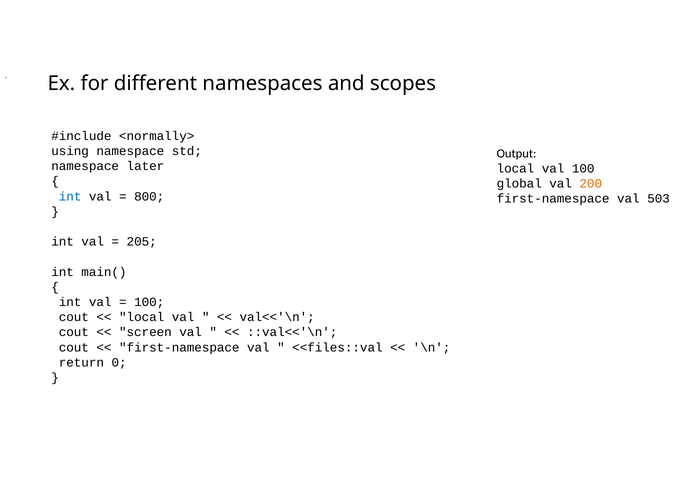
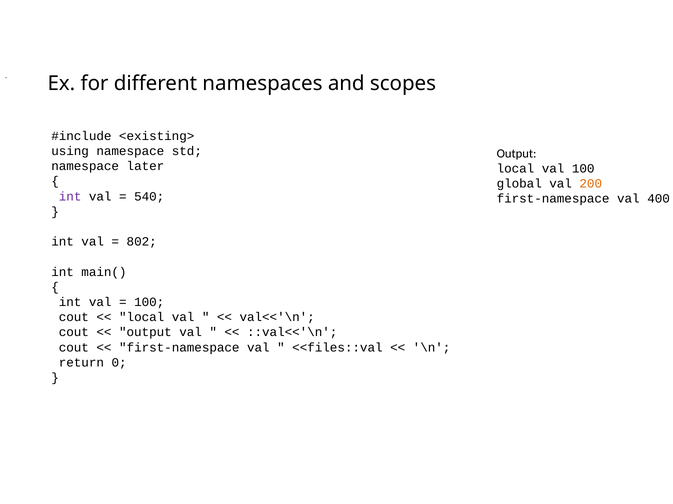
<normally>: <normally> -> <existing> (157, 136)
int colour: blue -> purple (70, 197)
800: 800 -> 540 (149, 197)
503: 503 -> 400 (659, 199)
205: 205 -> 802 (142, 242)
screen: screen -> output (145, 333)
